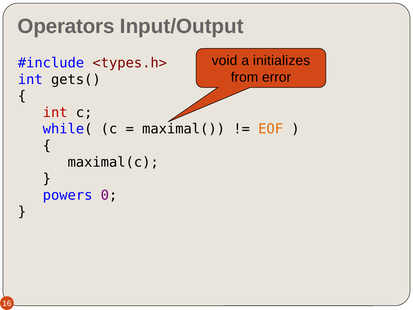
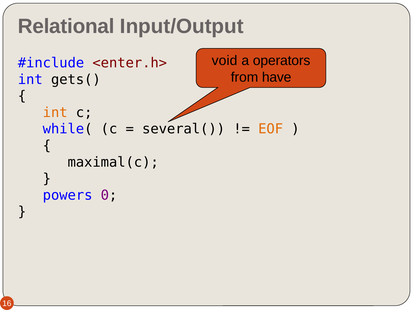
Operators: Operators -> Relational (66, 26)
initializes: initializes -> operators (282, 61)
<types.h>: <types.h> -> <enter.h> (130, 63)
error: error -> have (277, 77)
int colour: red -> orange (55, 112)
maximal(: maximal( -> several( (184, 129)
